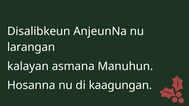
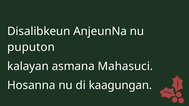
larangan: larangan -> puputon (31, 47)
Manuhun: Manuhun -> Mahasuci (125, 66)
